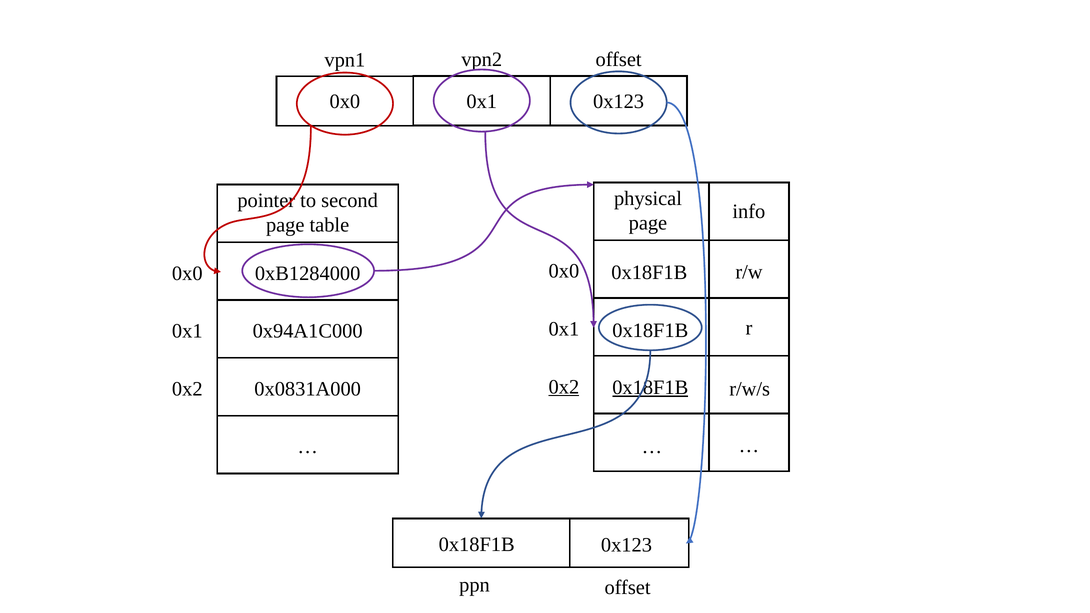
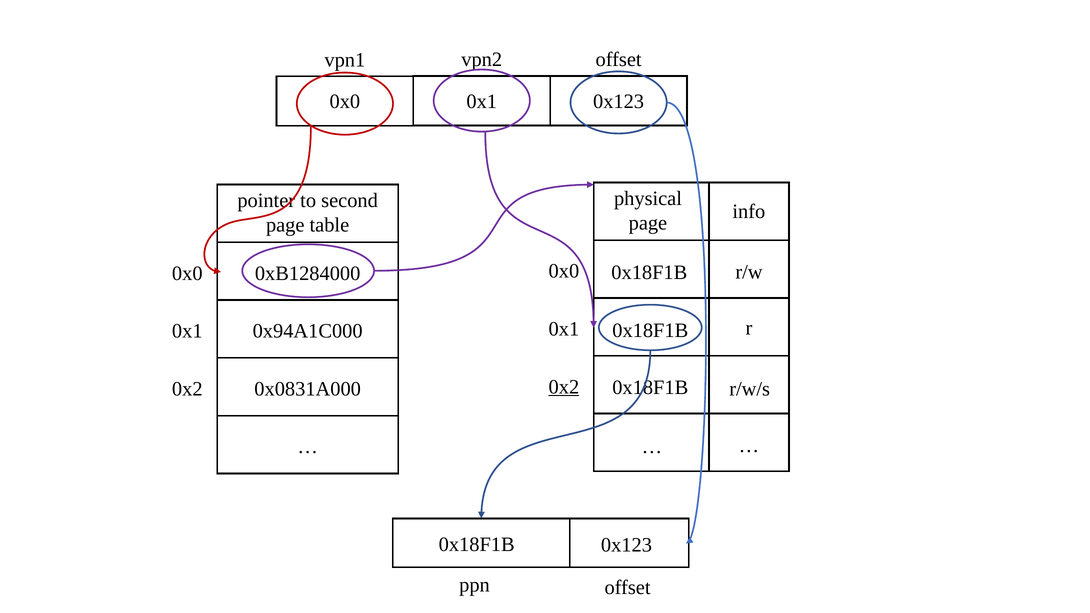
0x18F1B underline: present -> none (650, 388)
